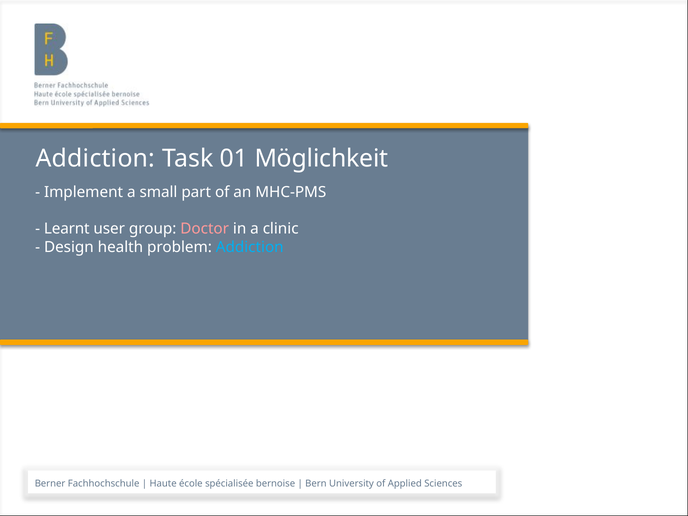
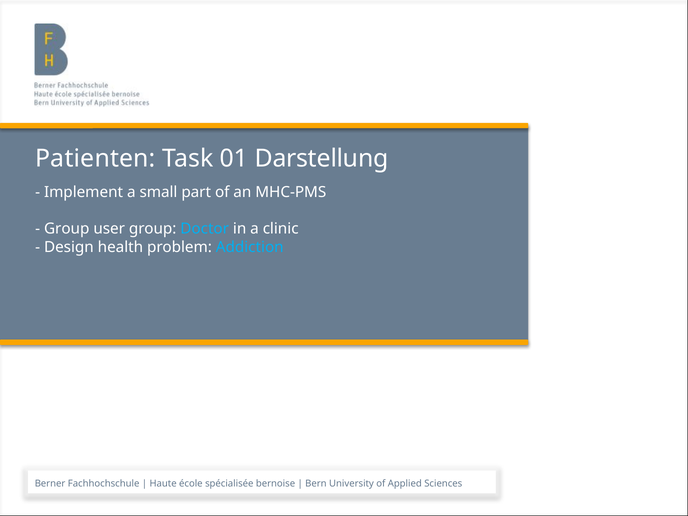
Addiction: Addiction -> Patienten (95, 158)
Möglichkeit: Möglichkeit -> Darstellung (322, 158)
Learnt: Learnt -> Group (67, 229)
Doctor colour: pink -> light blue (205, 229)
